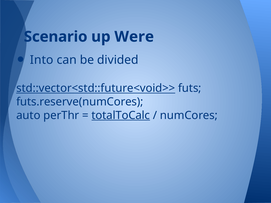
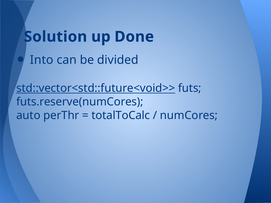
Scenario: Scenario -> Solution (55, 37)
Were: Were -> Done (134, 37)
totalToCalc underline: present -> none (121, 115)
